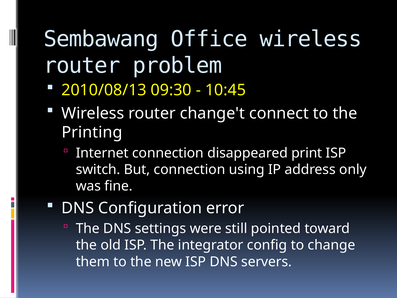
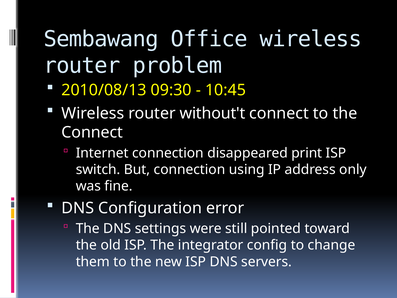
change't: change't -> without't (212, 113)
Printing: Printing -> Connect (92, 132)
